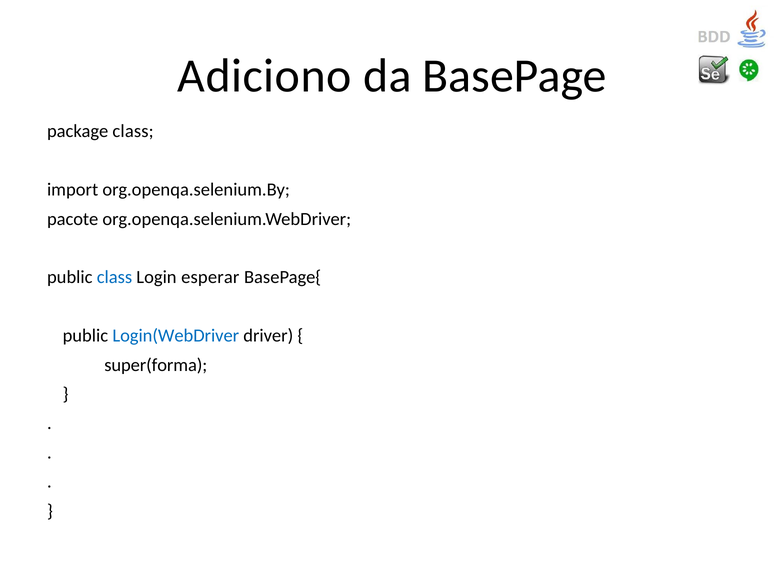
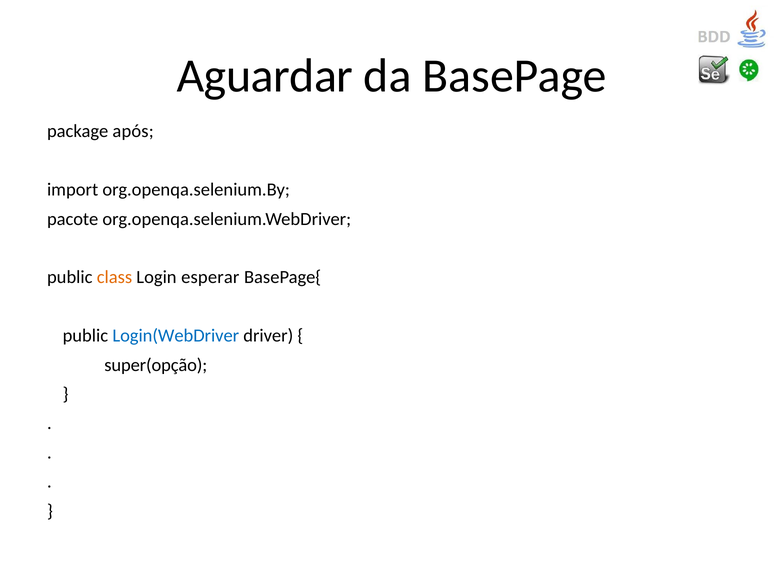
Adiciono: Adiciono -> Aguardar (265, 76)
package class: class -> após (133, 131)
class colour: blue -> orange (114, 277)
super(forma: super(forma -> super(opção (156, 365)
